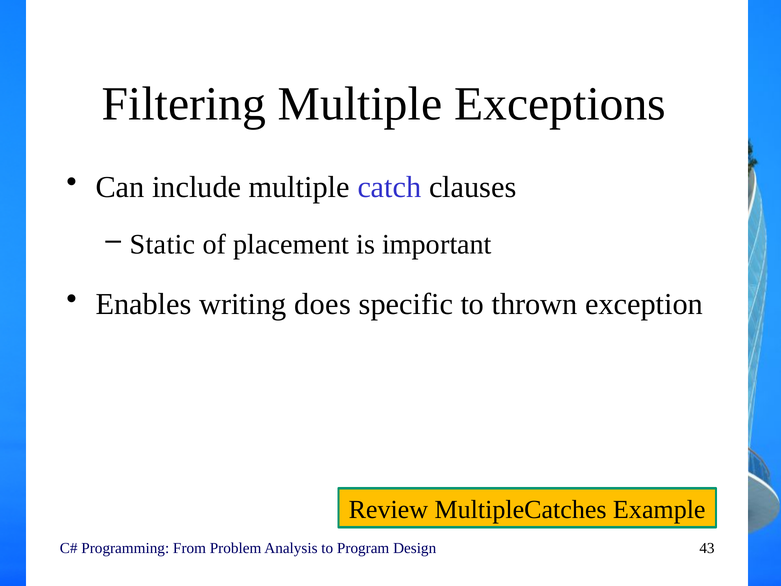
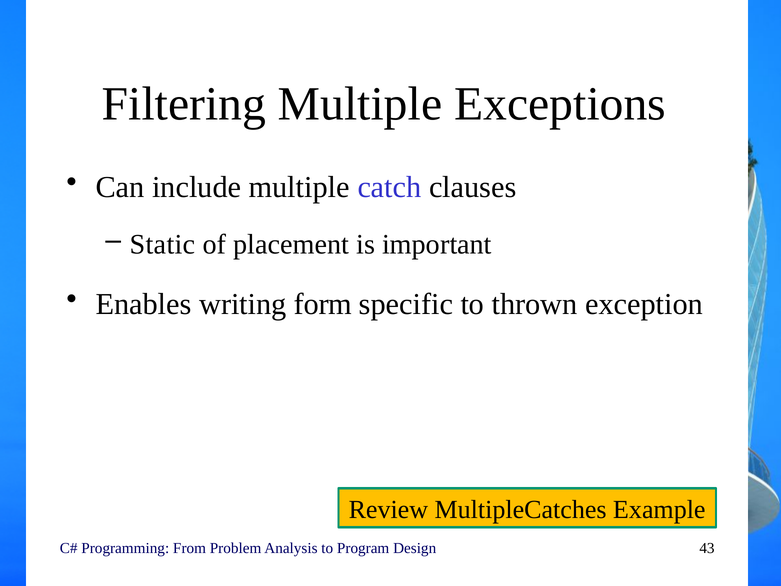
does: does -> form (323, 304)
